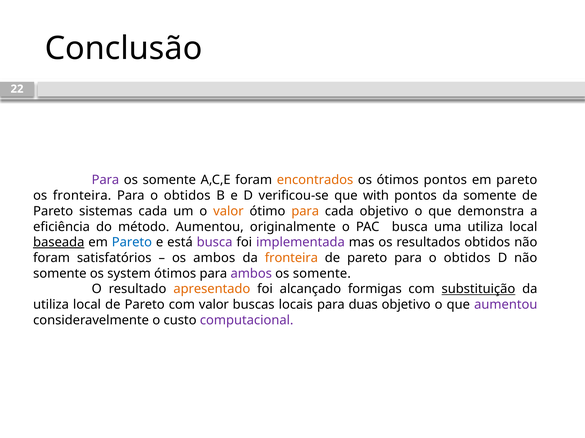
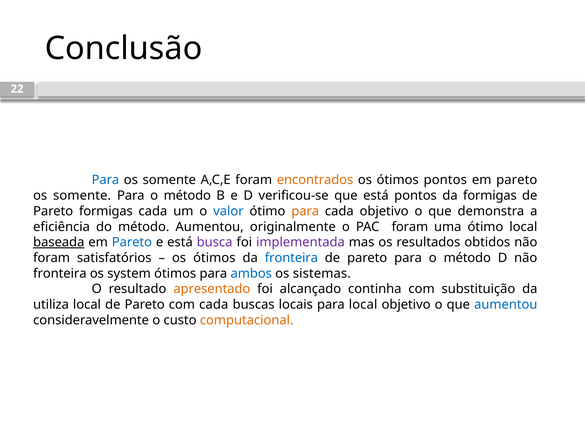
Para colour: purple -> blue (105, 180)
fronteira: fronteira -> somente (82, 196)
obtidos: obtidos -> método (187, 196)
que with: with -> está (376, 196)
da somente: somente -> formigas (490, 196)
Pareto sistemas: sistemas -> formigas (106, 212)
valor colour: orange -> blue (228, 212)
PAC busca: busca -> foram (410, 227)
uma utiliza: utiliza -> ótimo (485, 227)
ambos: ambos -> ótimos (214, 258)
fronteira colour: orange -> blue (291, 258)
pareto para o obtidos: obtidos -> método (467, 258)
somente: somente -> fronteira (60, 274)
ambos colour: purple -> blue (251, 274)
somente: somente -> sistemas (322, 274)
formigas: formigas -> continha (375, 290)
substituição underline: present -> none (478, 290)
com valor: valor -> cada (214, 305)
para duas: duas -> local (363, 305)
aumentou colour: purple -> blue (506, 305)
computacional colour: purple -> orange (247, 321)
